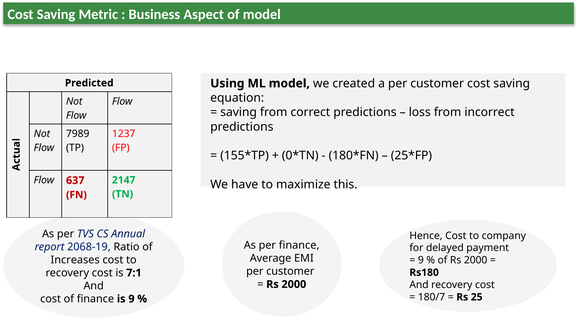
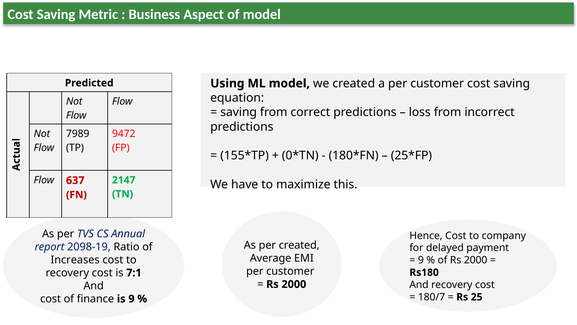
1237: 1237 -> 9472 (124, 134)
per finance: finance -> created (299, 245)
2068-19: 2068-19 -> 2098-19 (89, 247)
